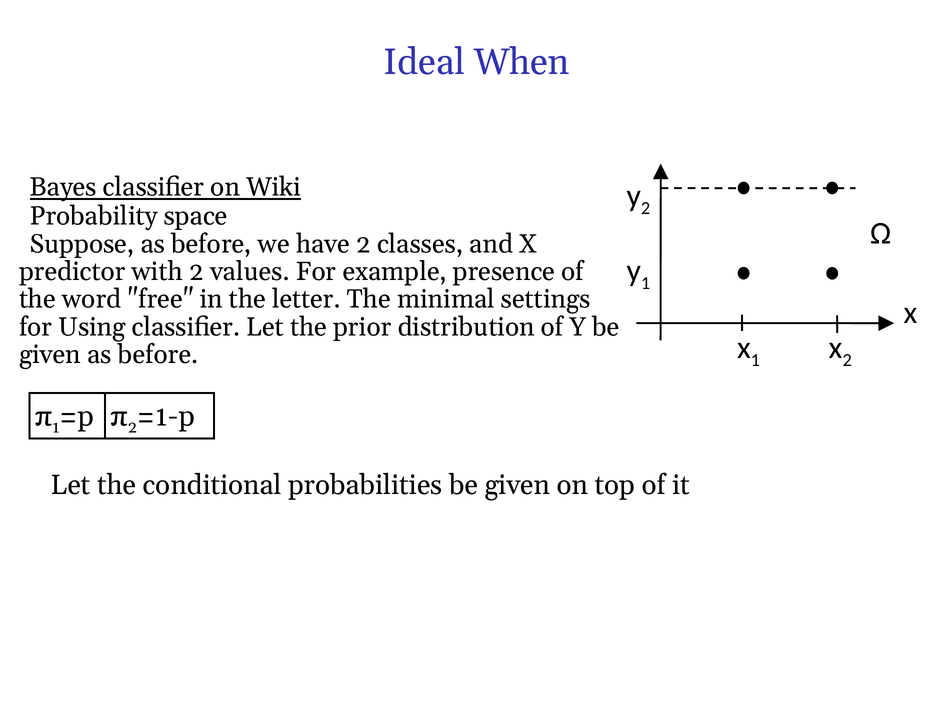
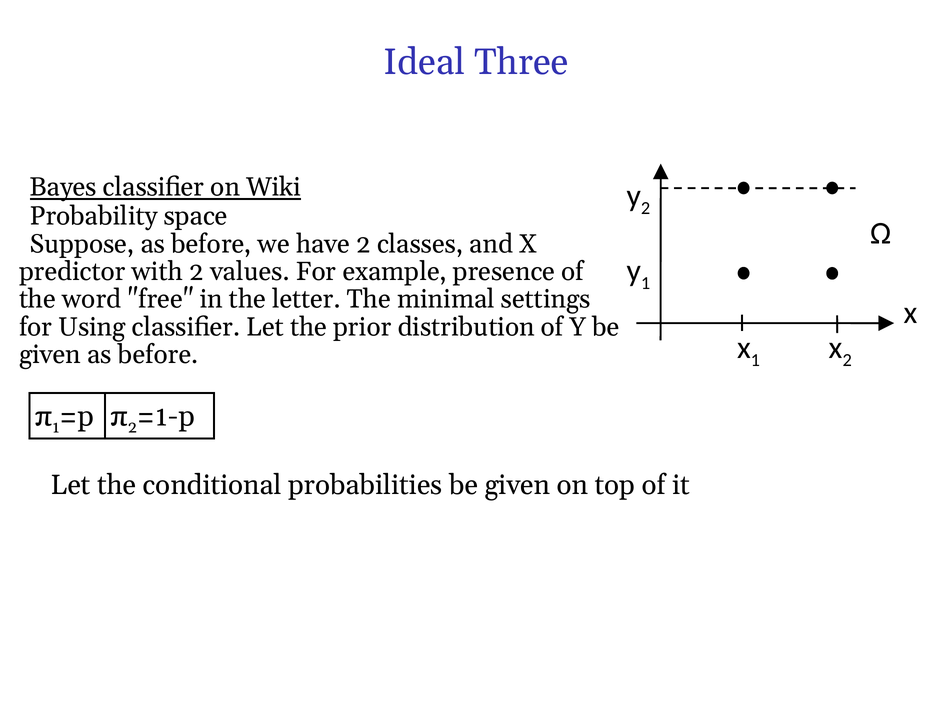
When: When -> Three (521, 62)
